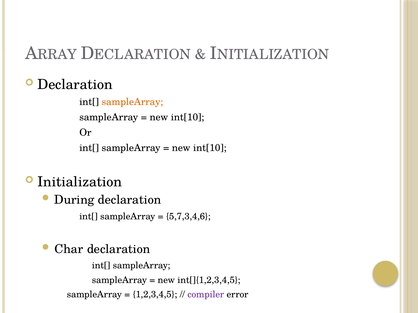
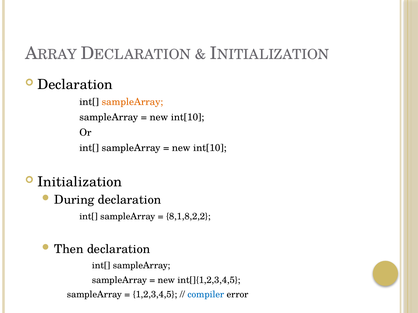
5,7,3,4,6: 5,7,3,4,6 -> 8,1,8,2,2 (188, 217)
Char: Char -> Then (69, 250)
compiler colour: purple -> blue (206, 295)
